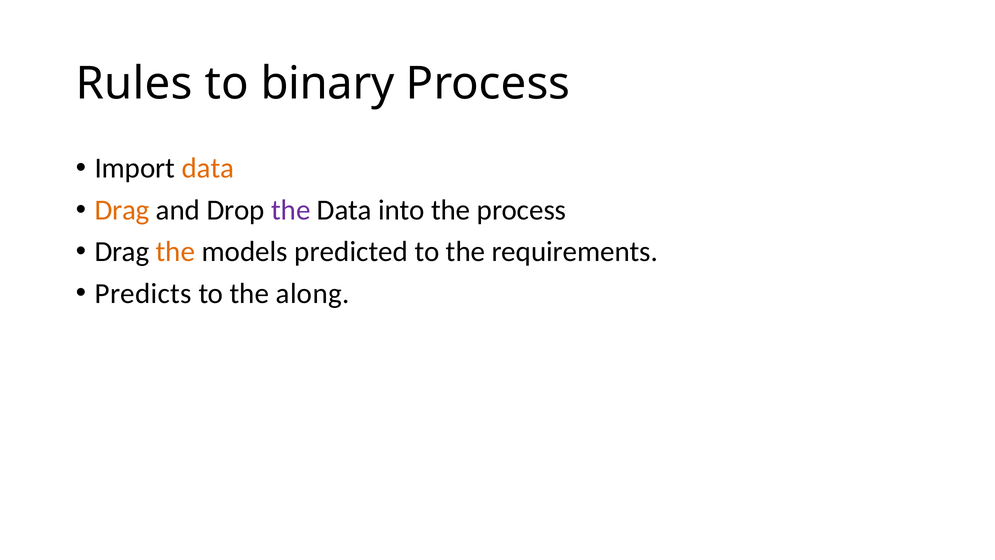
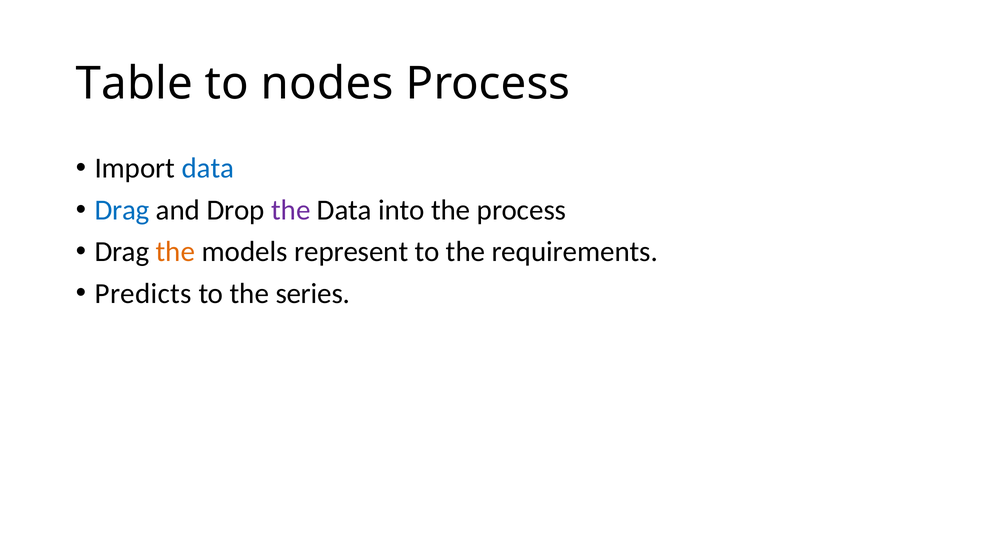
Rules: Rules -> Table (134, 84)
binary: binary -> nodes (327, 84)
data colour: orange -> blue (208, 168)
Drag colour: orange -> blue (122, 210)
predicted: predicted -> represent (351, 252)
along: along -> series (313, 293)
